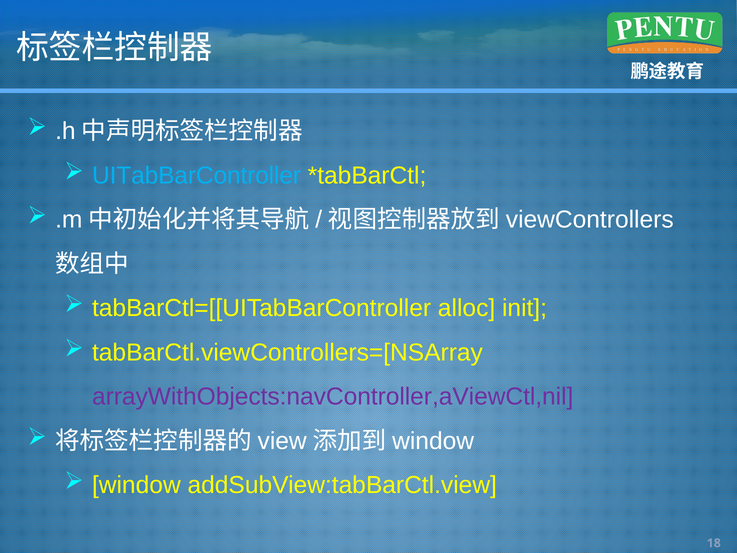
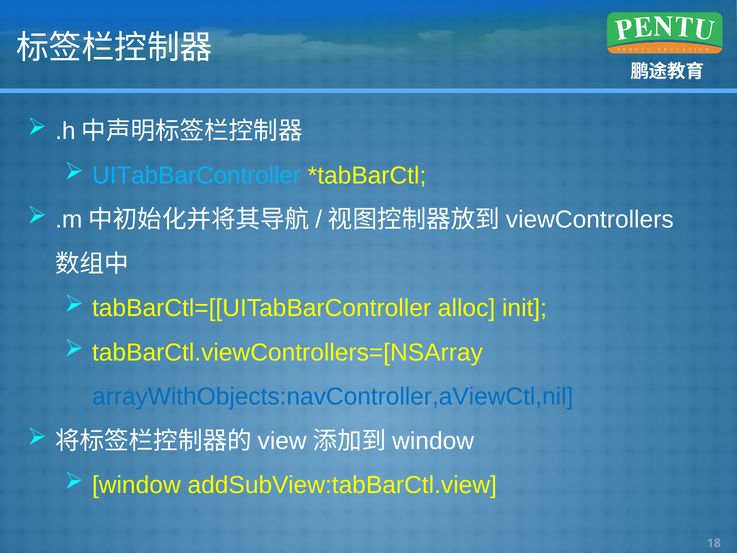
arrayWithObjects:navController,aViewCtl,nil colour: purple -> blue (333, 397)
